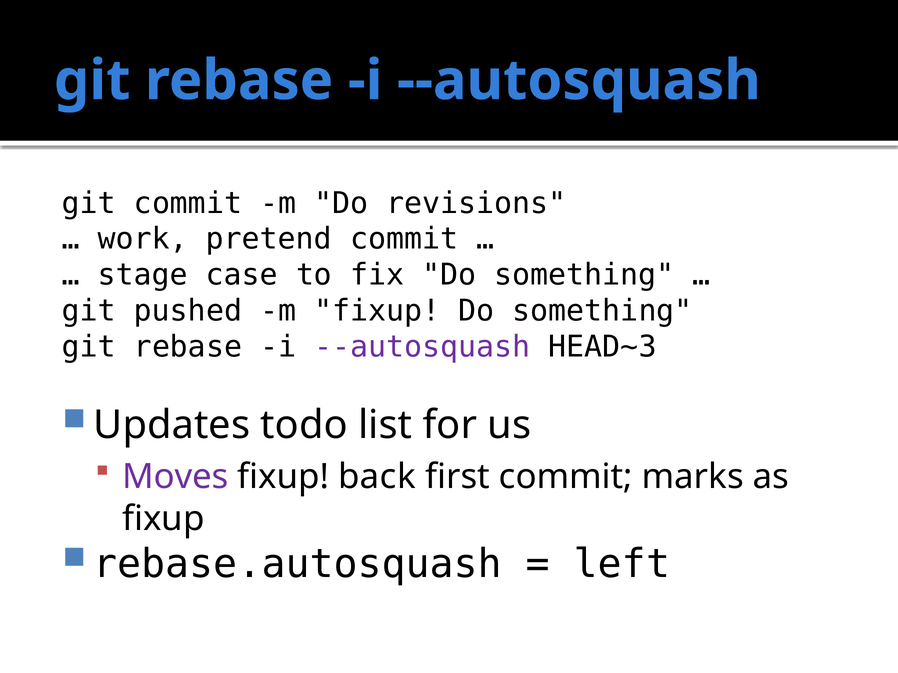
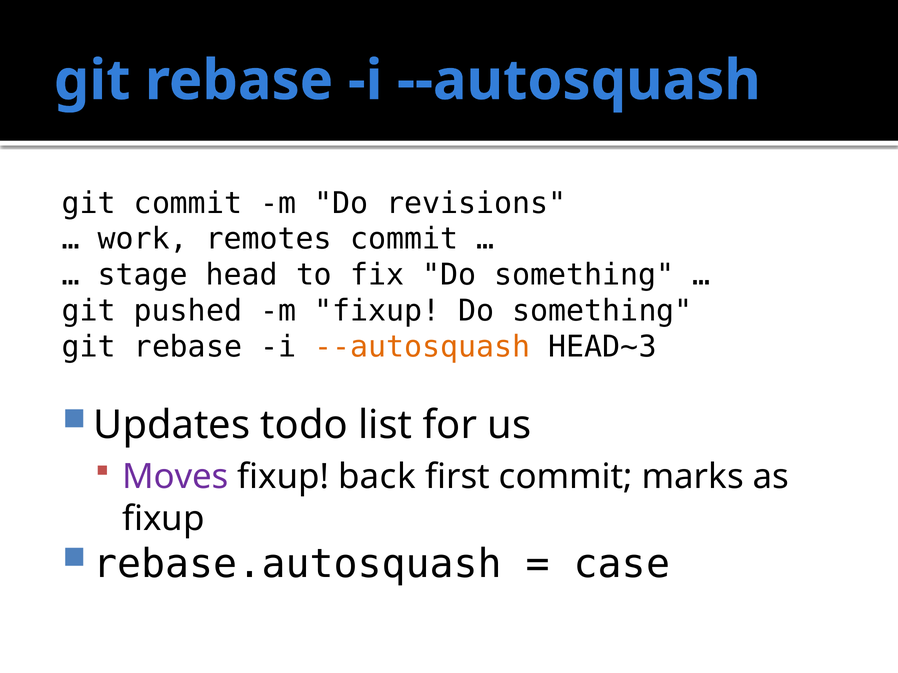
pretend: pretend -> remotes (269, 239)
case: case -> head (242, 275)
--autosquash colour: purple -> orange (422, 347)
left: left -> case (622, 564)
